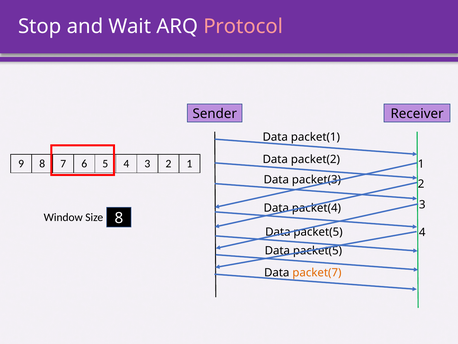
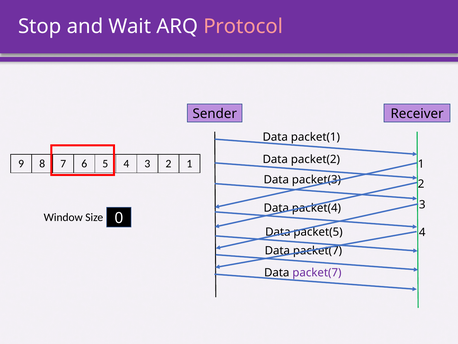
Size 8: 8 -> 0 (119, 218)
packet(5: packet(5 -> packet(7 (318, 250)
packet(7 colour: orange -> purple (317, 272)
